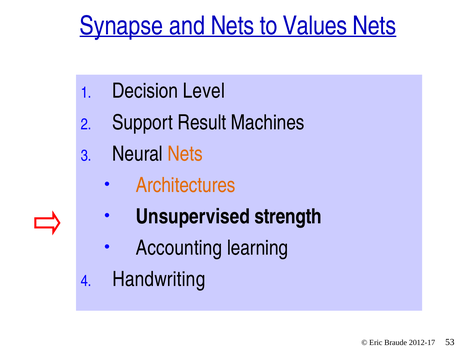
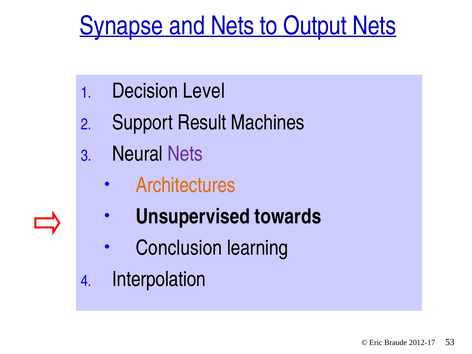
Values: Values -> Output (315, 26)
Nets colour: orange -> purple (185, 154)
strength: strength -> towards (288, 216)
Accounting: Accounting -> Conclusion (179, 248)
Handwriting: Handwriting -> Interpolation (159, 279)
